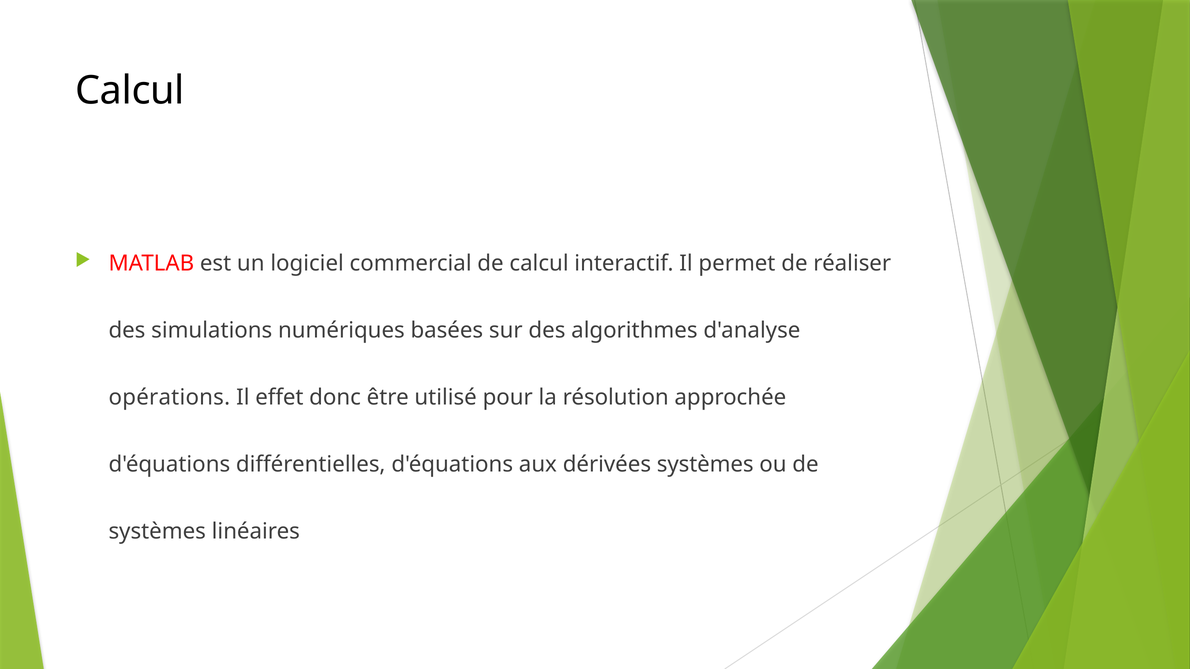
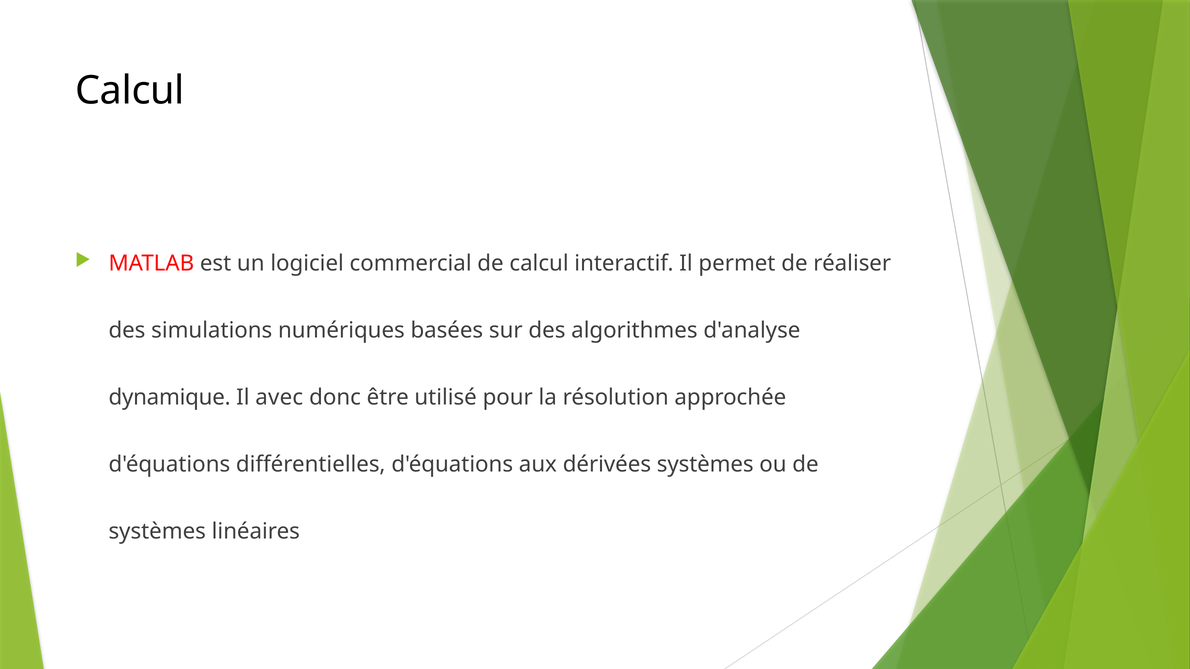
opérations: opérations -> dynamique (170, 398)
effet: effet -> avec (279, 398)
